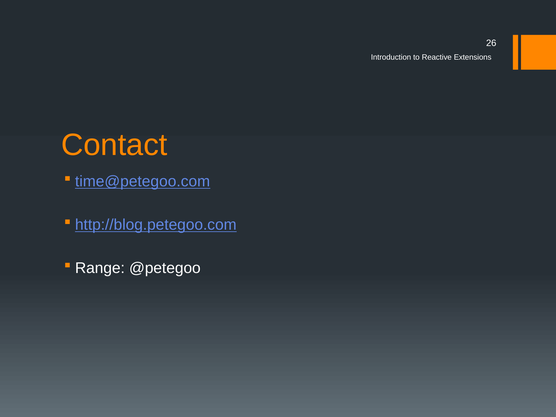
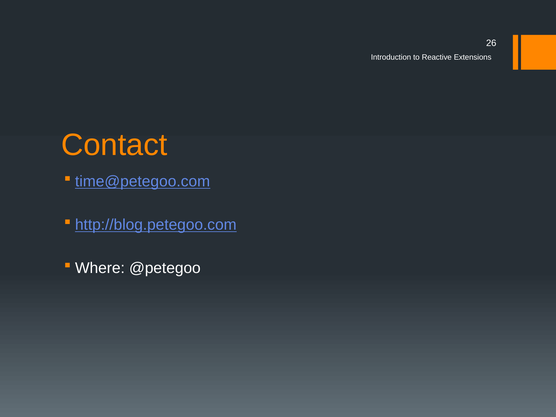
Range: Range -> Where (100, 268)
